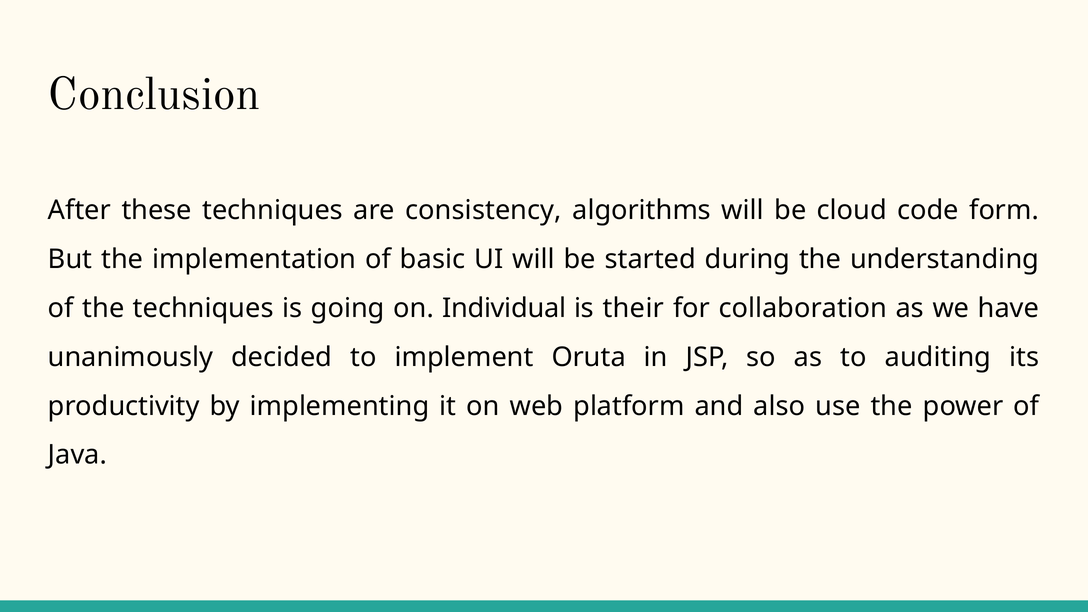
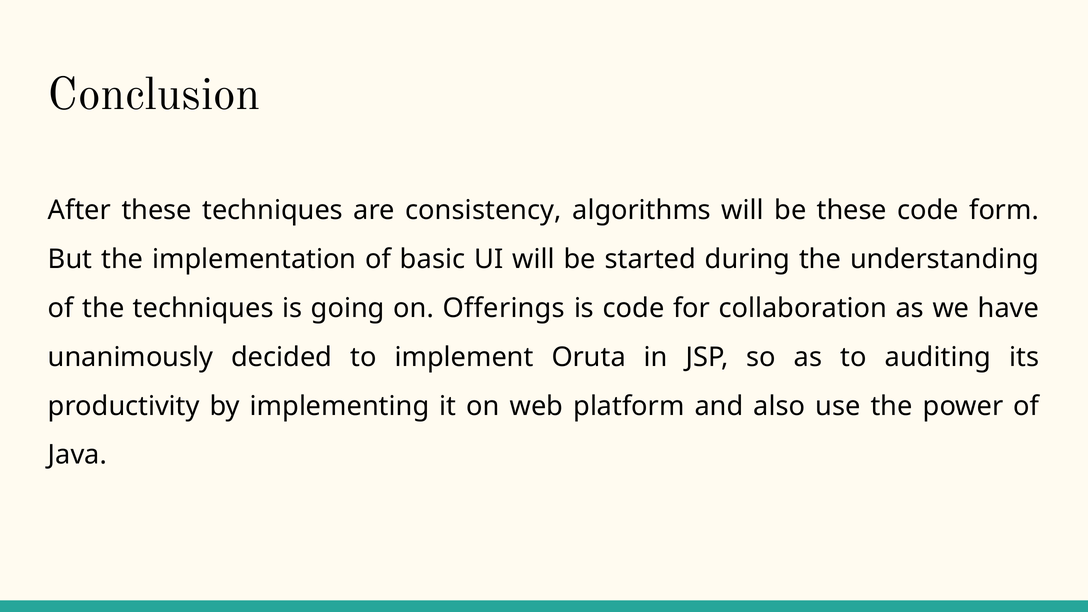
be cloud: cloud -> these (852, 210)
Individual: Individual -> Offerings (504, 308)
is their: their -> code (634, 308)
